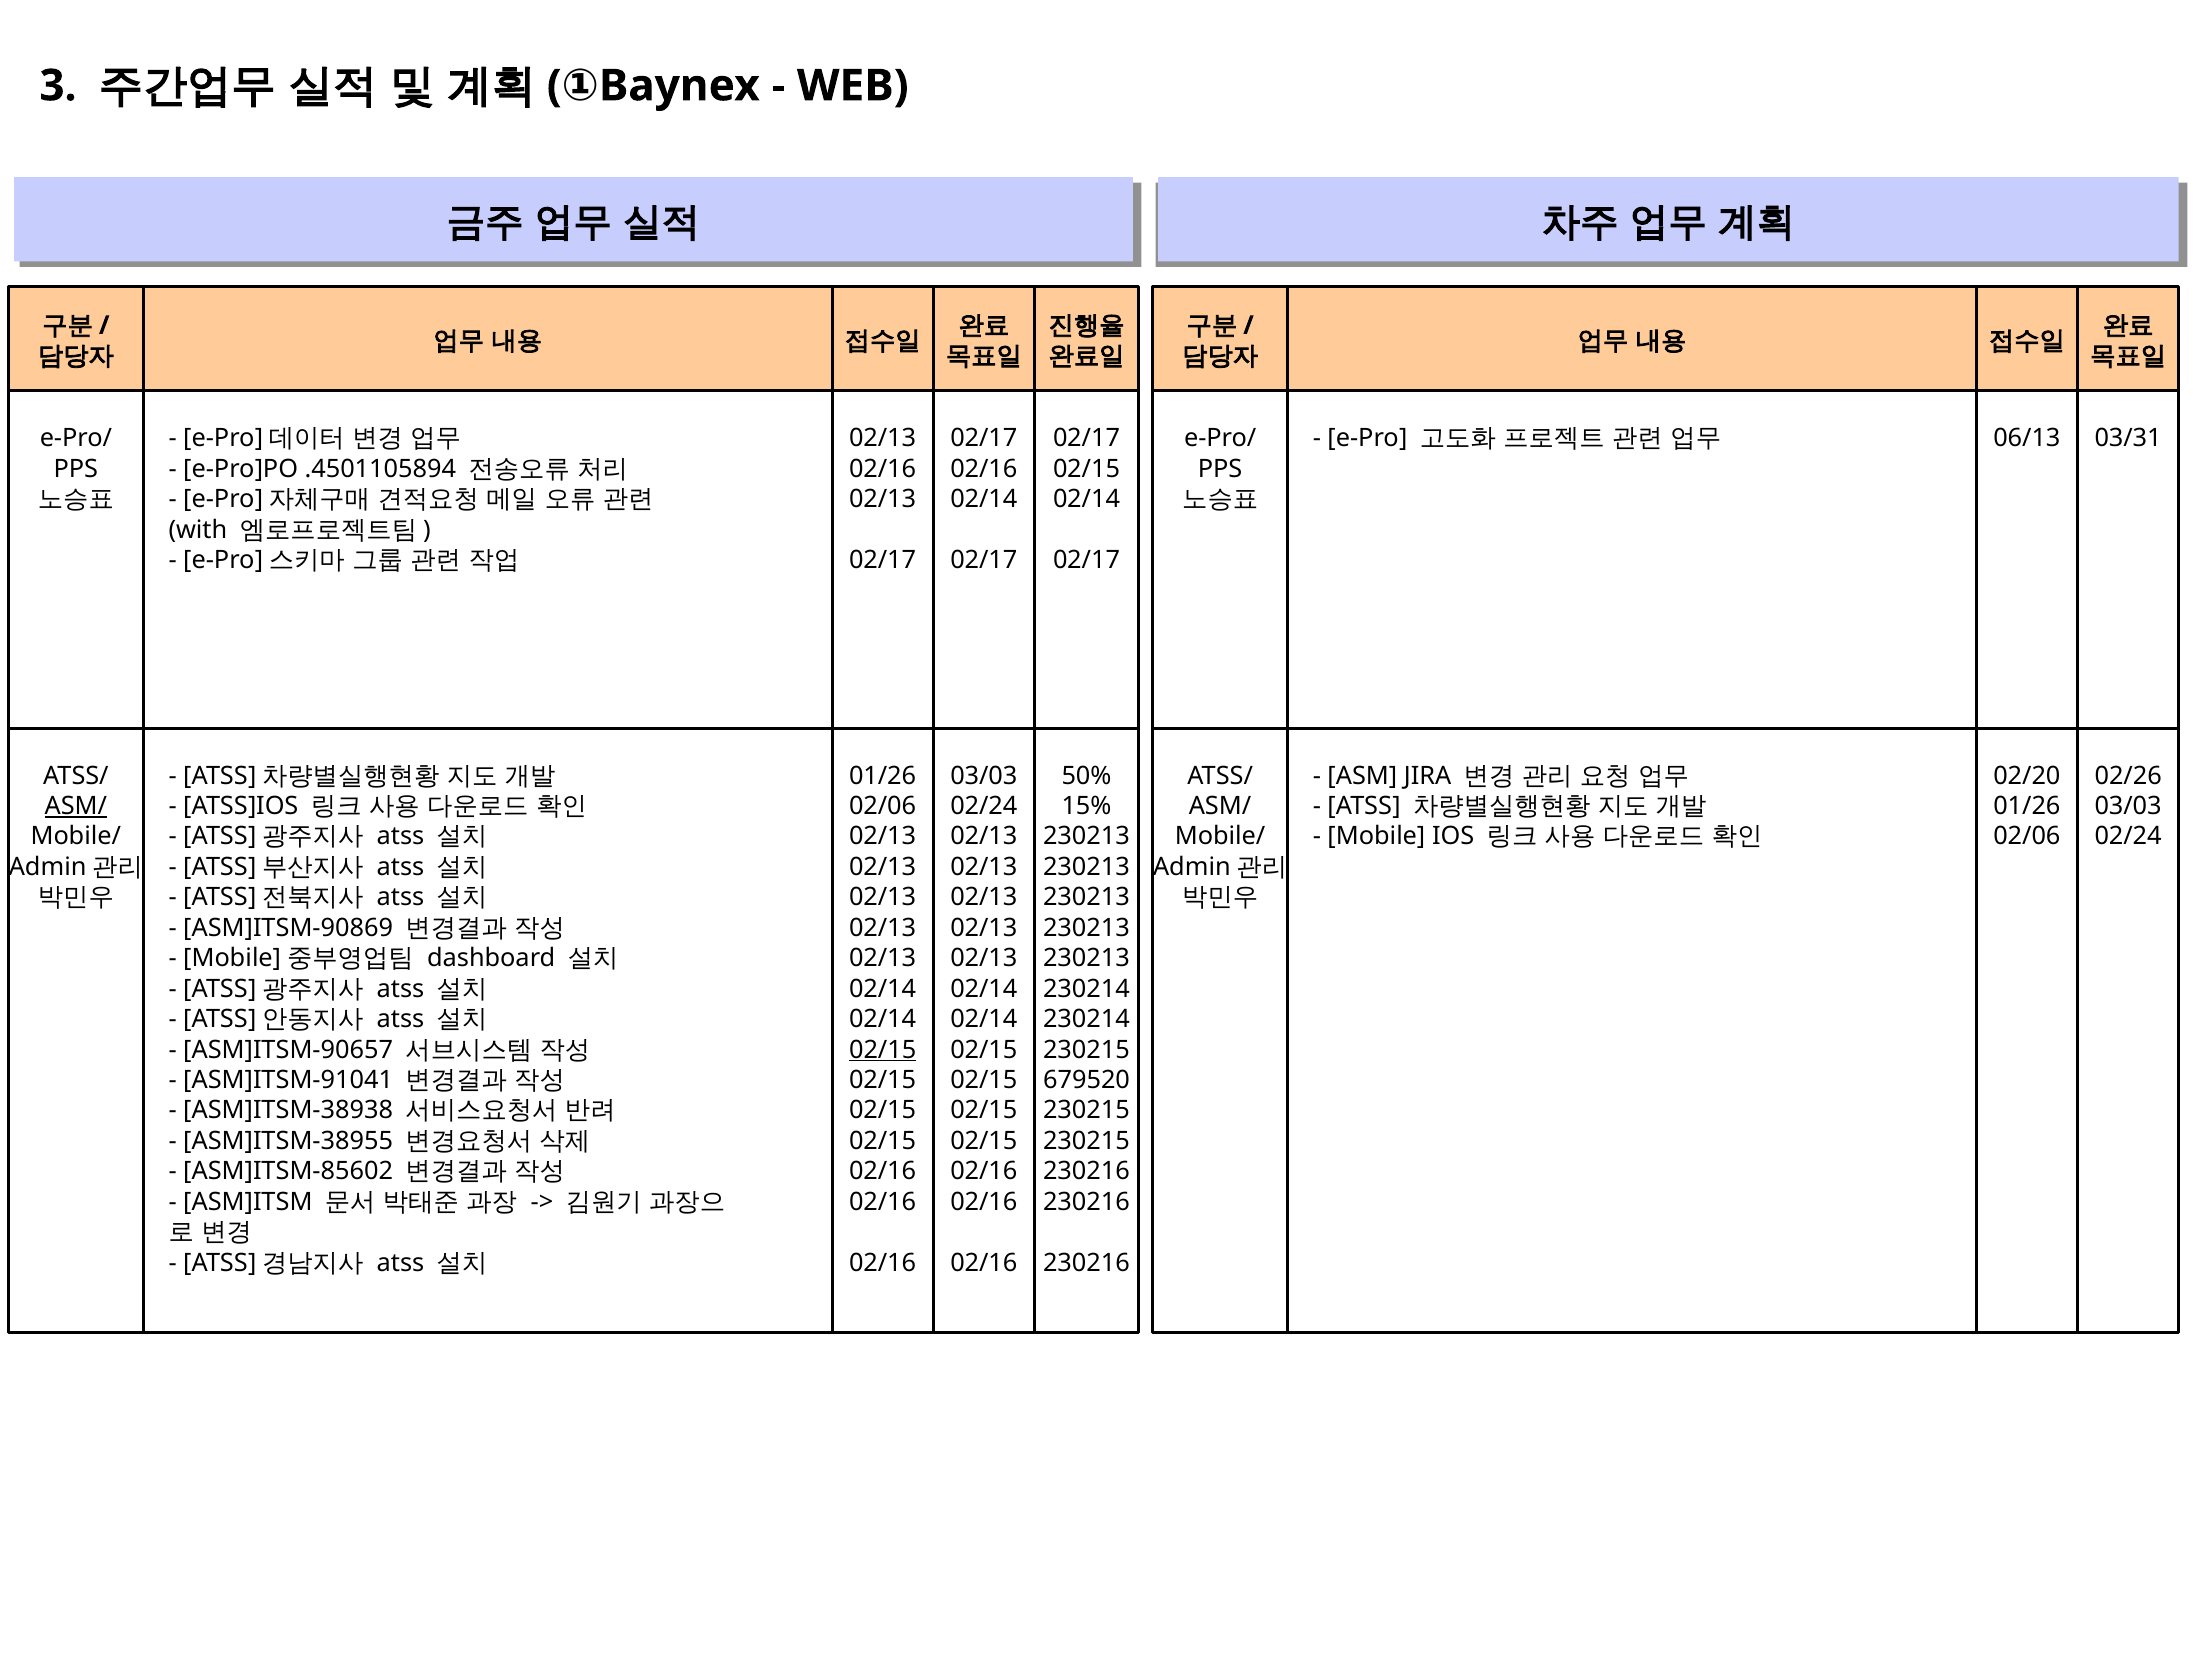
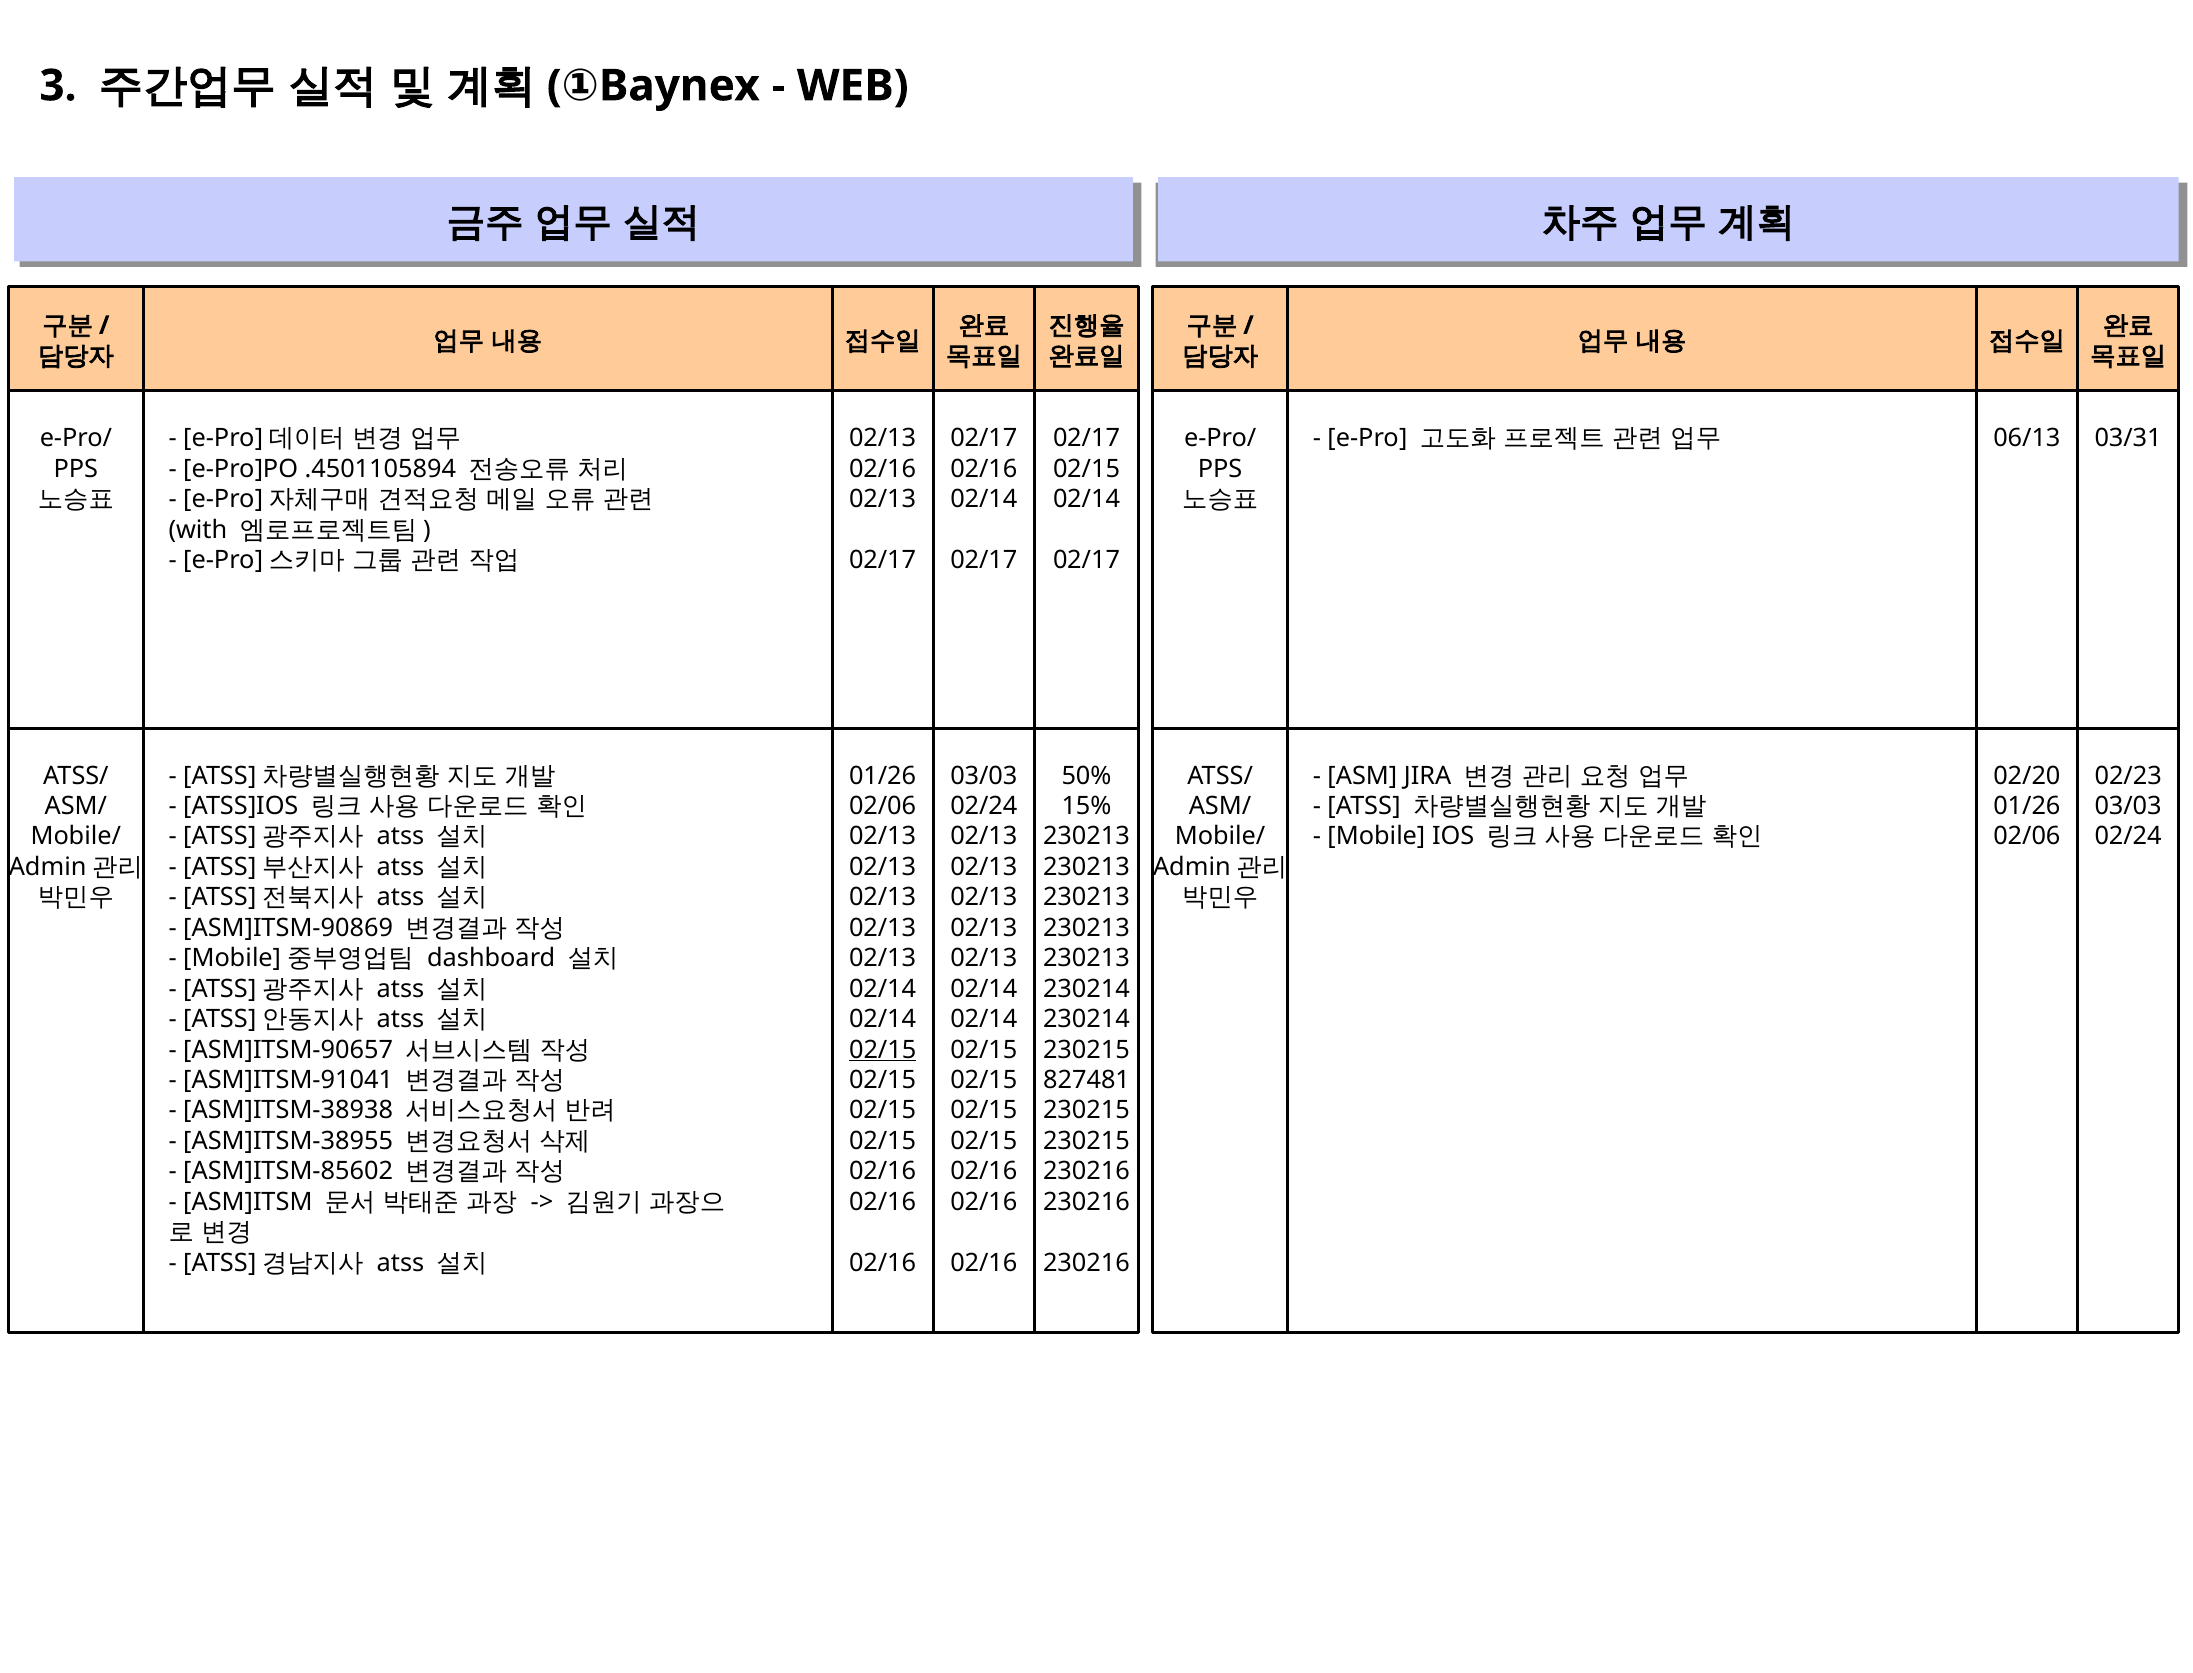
02/26: 02/26 -> 02/23 (2128, 776)
ASM/ underline: present -> none (76, 806)
679520: 679520 -> 827481 (1087, 1080)
